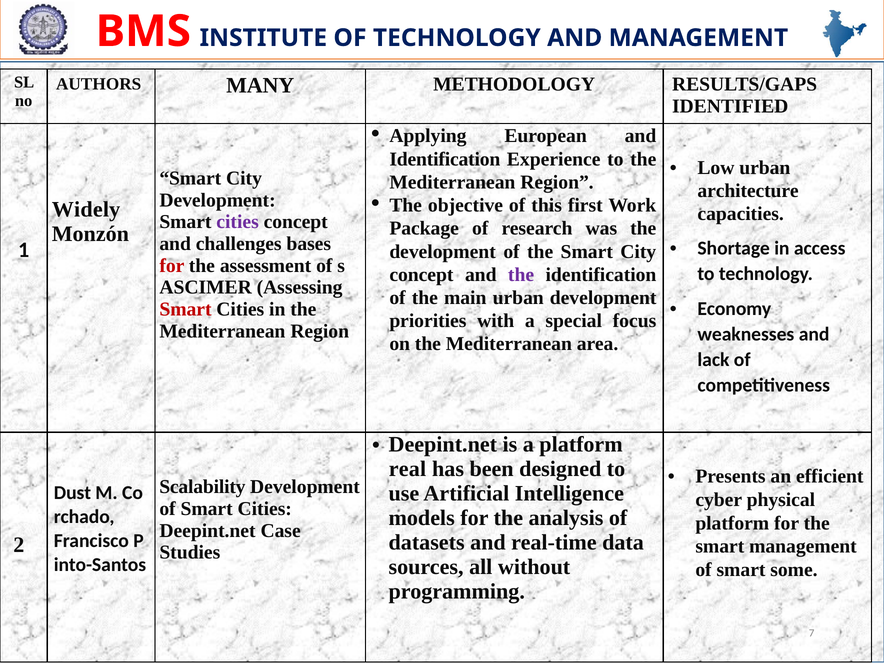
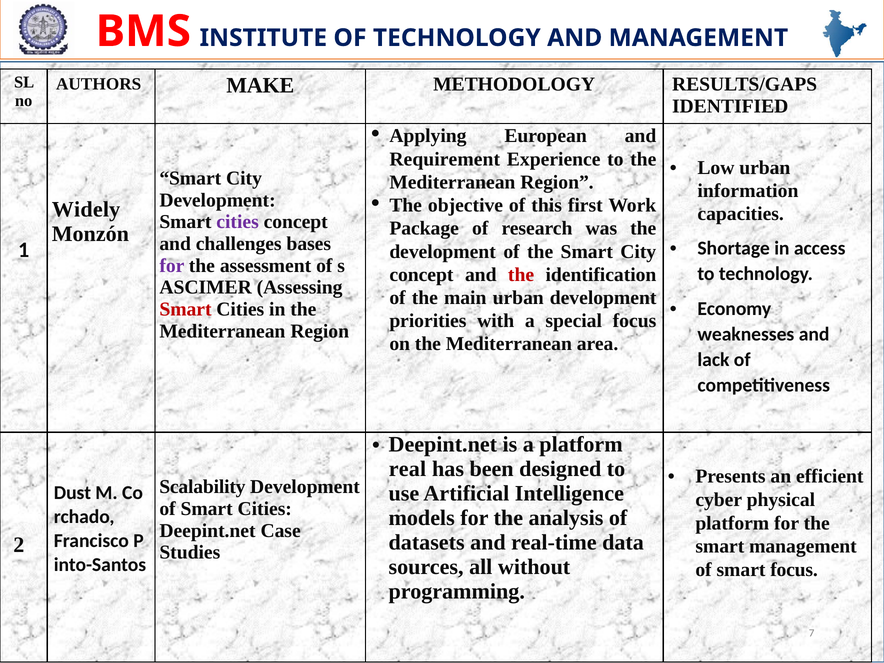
MANY: MANY -> MAKE (260, 86)
Identification: Identification -> Requirement (445, 159)
architecture: architecture -> information (748, 191)
for colour: red -> purple (172, 266)
the colour: purple -> red (521, 275)
smart some: some -> focus (794, 570)
